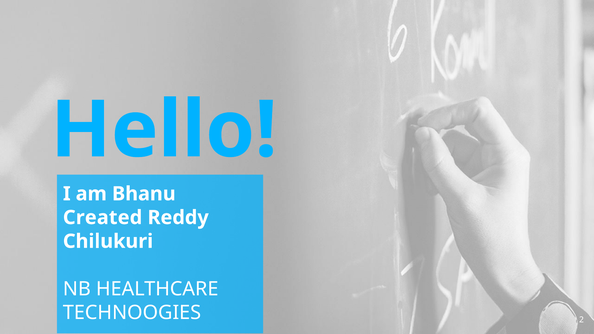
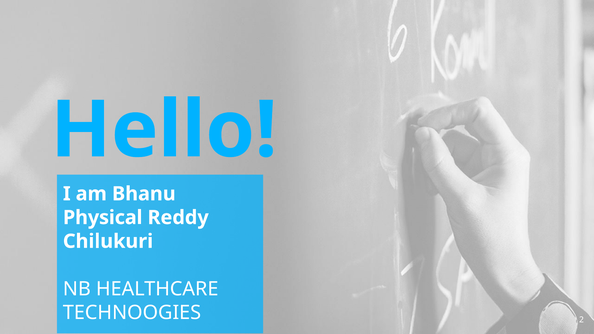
Created: Created -> Physical (103, 218)
